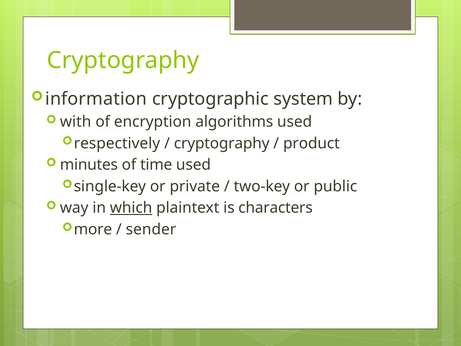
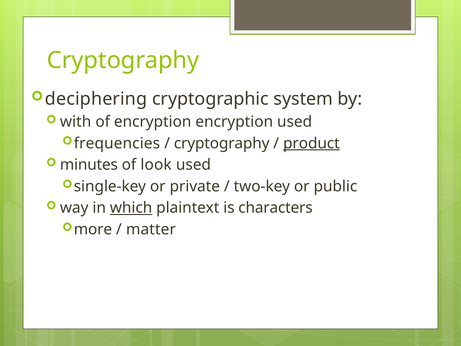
information: information -> deciphering (96, 99)
encryption algorithms: algorithms -> encryption (234, 122)
respectively: respectively -> frequencies (117, 143)
product underline: none -> present (311, 143)
time: time -> look (156, 165)
sender: sender -> matter (151, 229)
